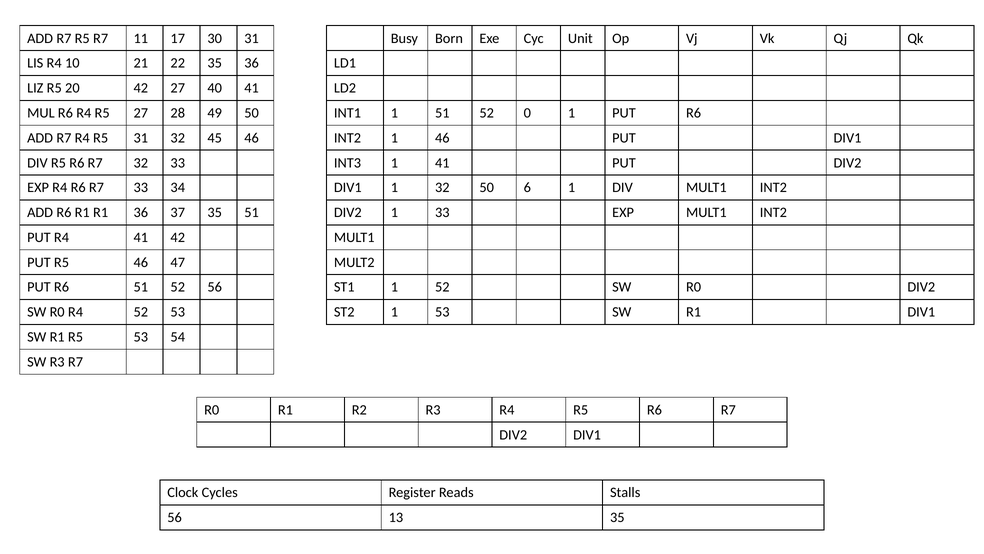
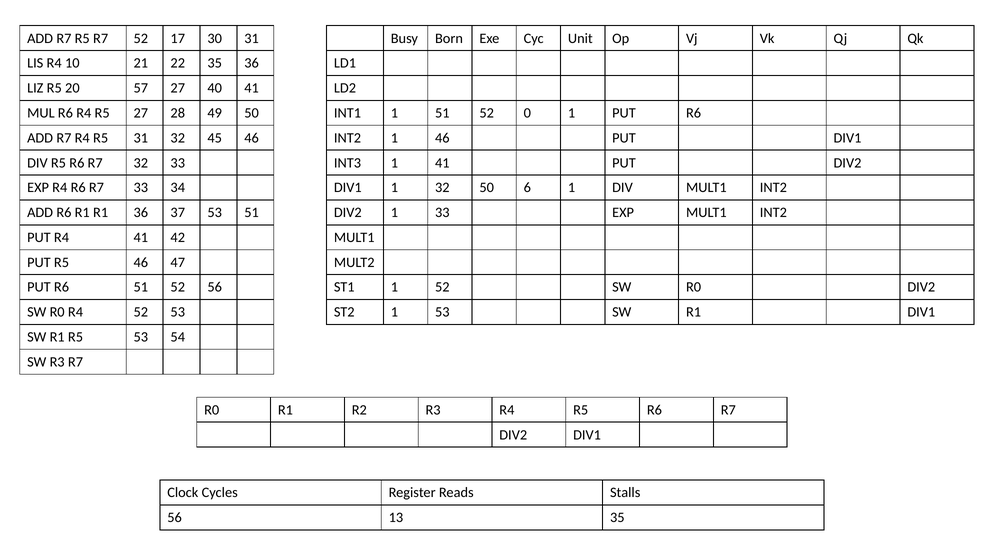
R7 11: 11 -> 52 (141, 38)
20 42: 42 -> 57 (141, 88)
37 35: 35 -> 53 (215, 212)
